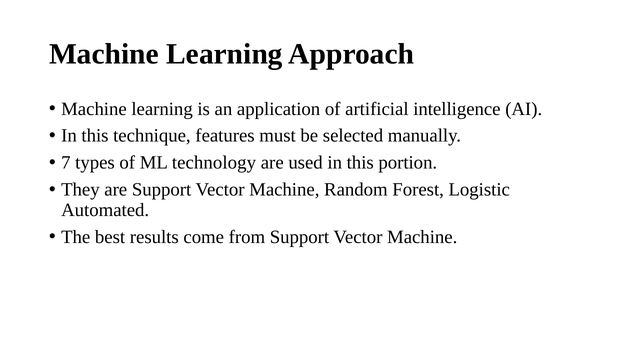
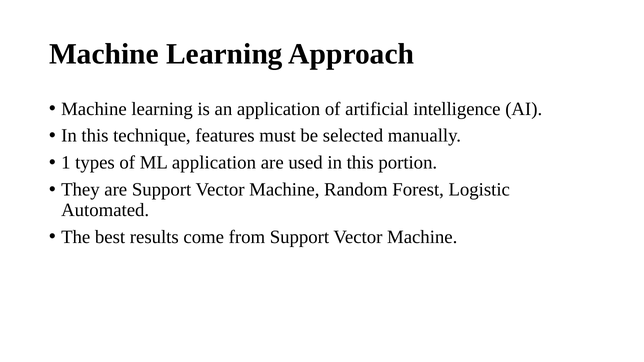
7: 7 -> 1 (66, 163)
ML technology: technology -> application (214, 163)
